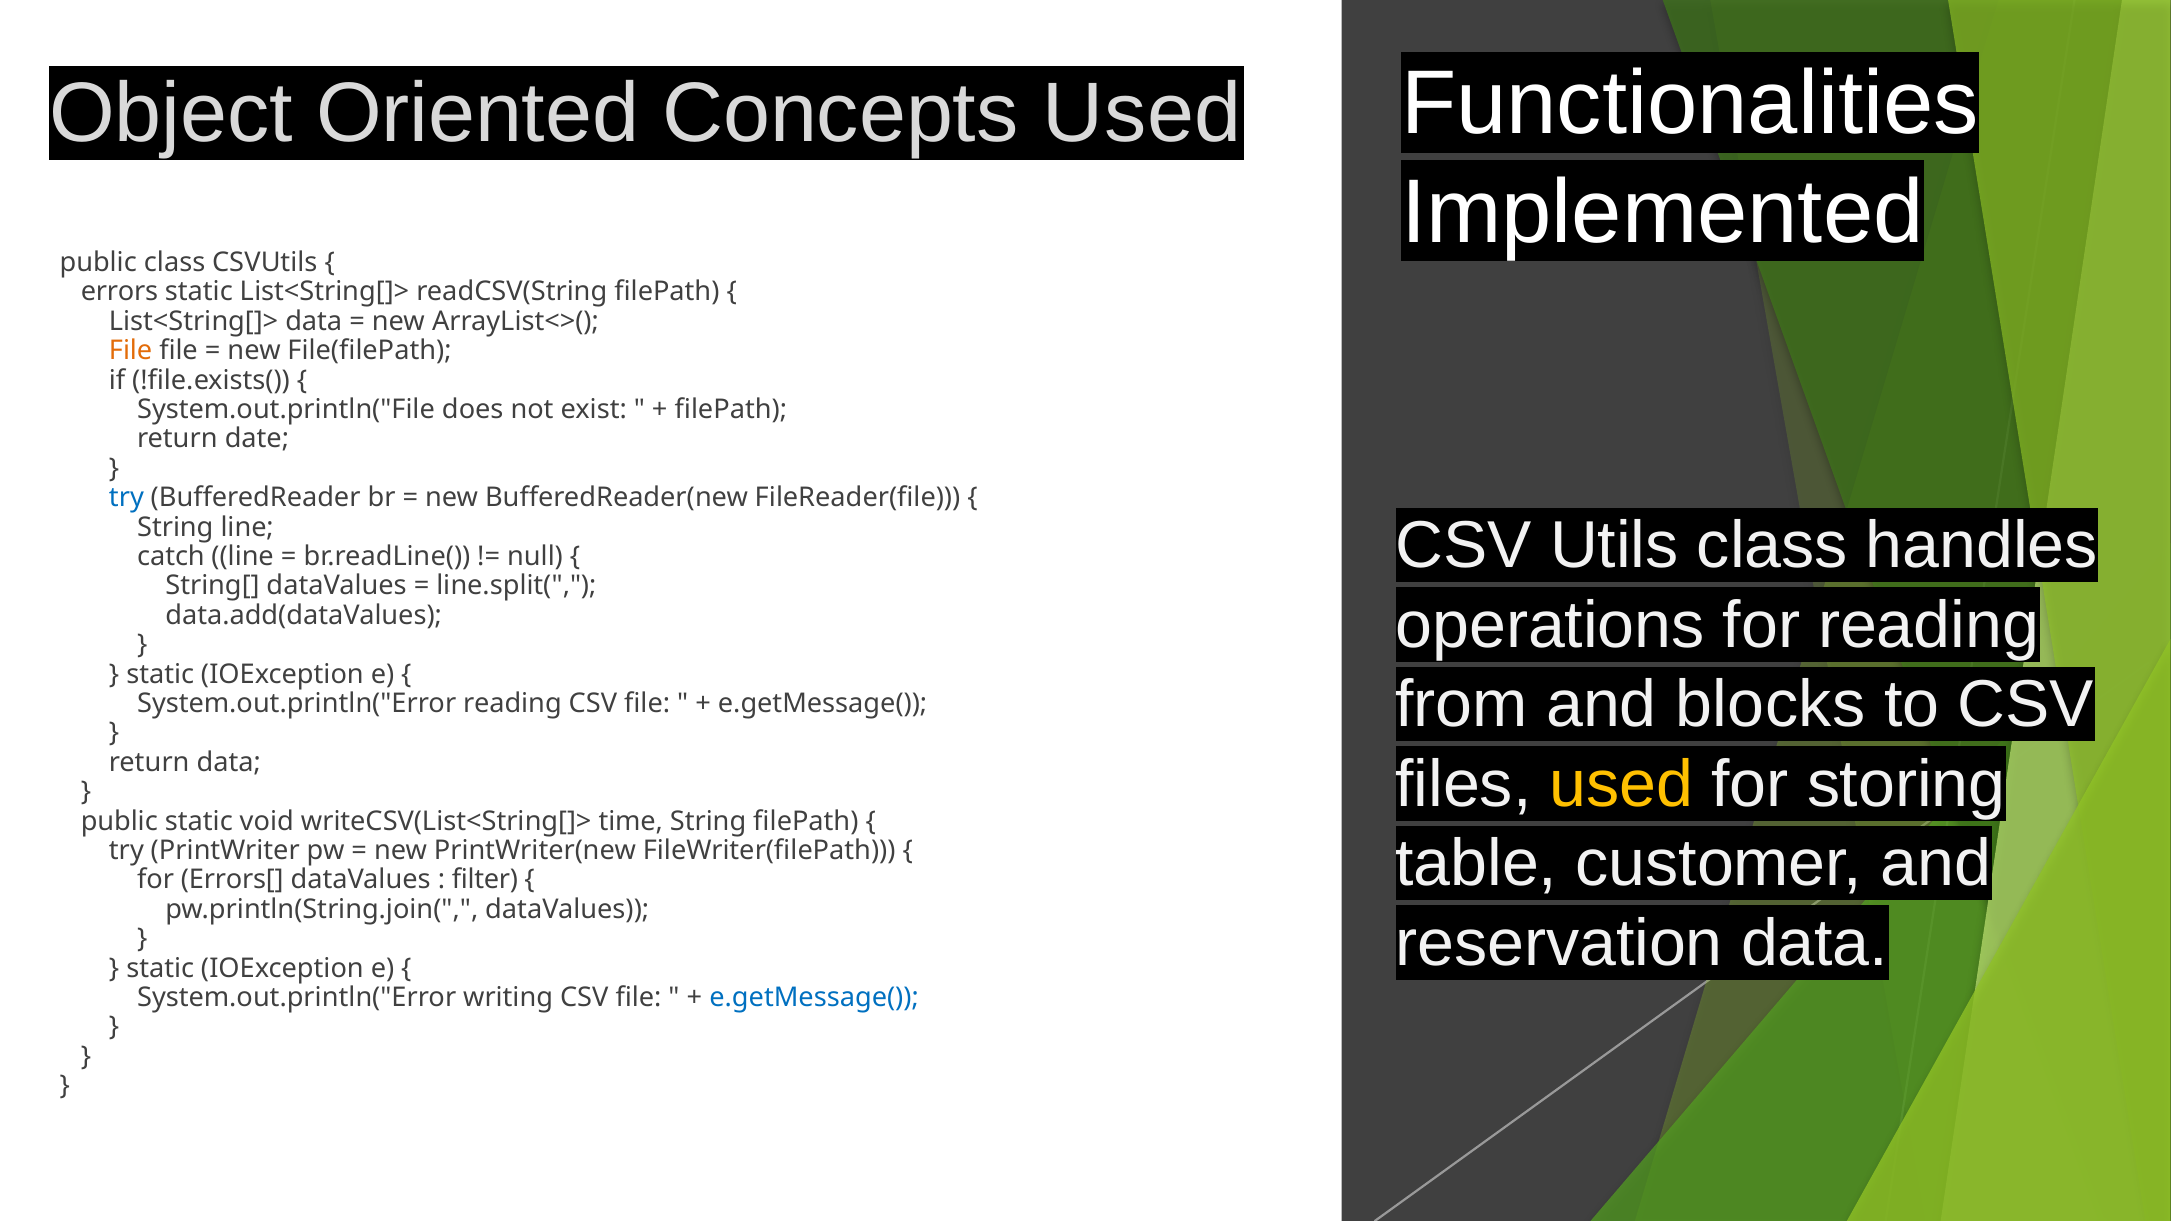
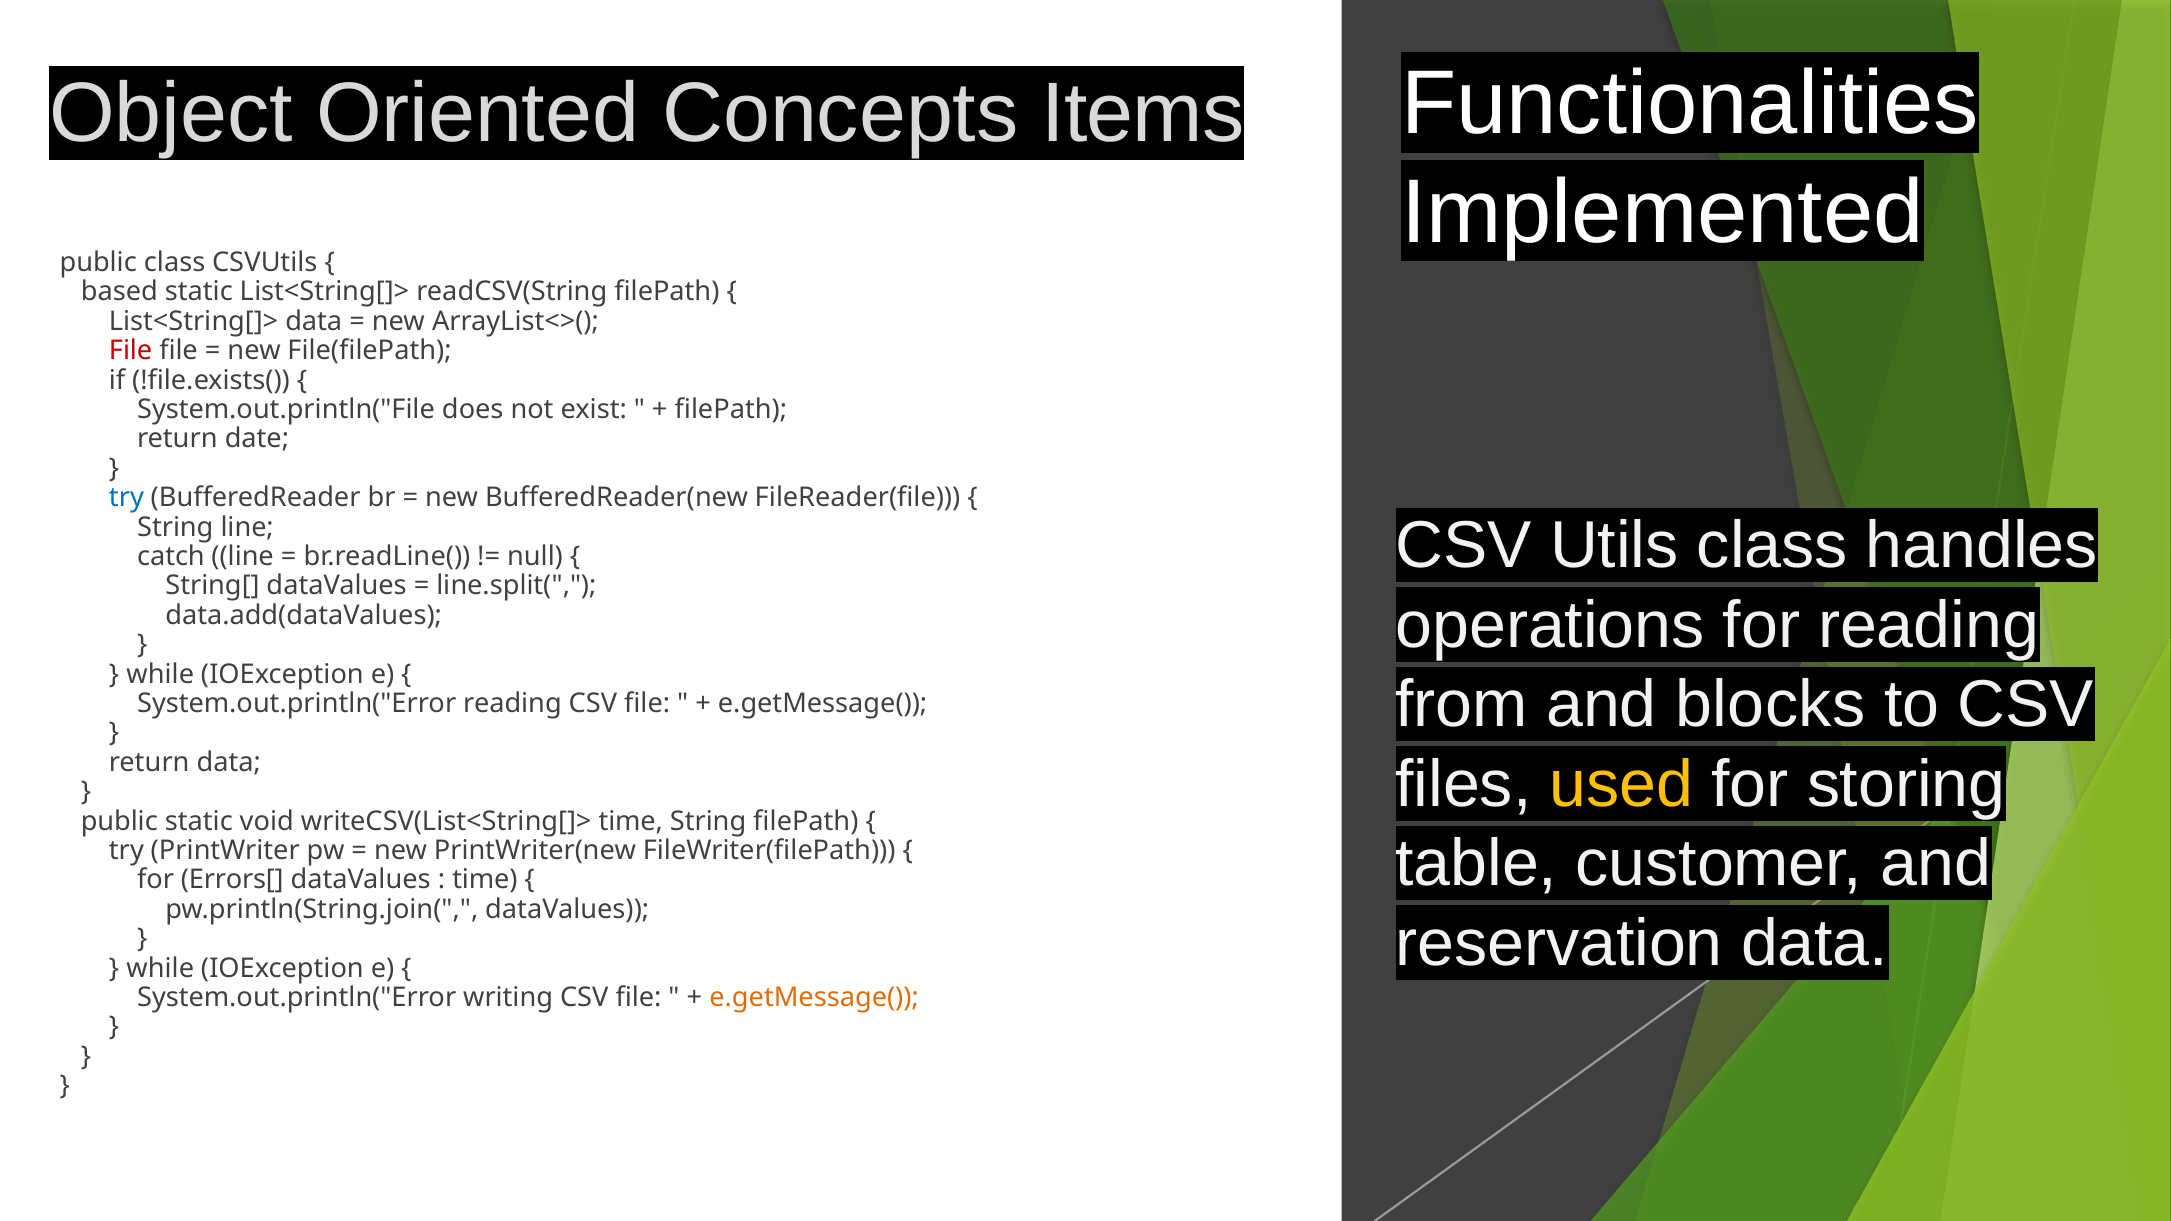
Concepts Used: Used -> Items (1143, 114)
errors: errors -> based (119, 292)
File colour: orange -> red (131, 351)
static: static -> while (160, 674)
filter: filter -> time (485, 880)
static: static -> while (160, 968)
e.getMessage( colour: blue -> orange (814, 998)
